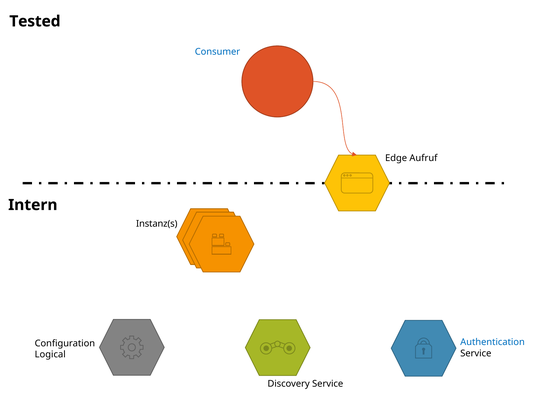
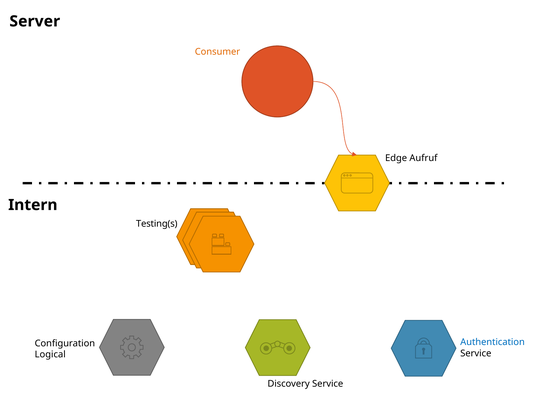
Tested: Tested -> Server (35, 21)
Consumer colour: blue -> orange (218, 52)
Instanz(s: Instanz(s -> Testing(s (157, 224)
